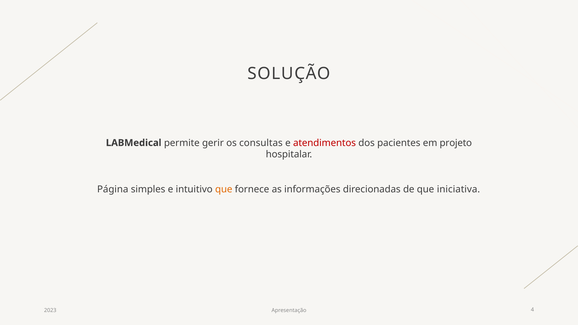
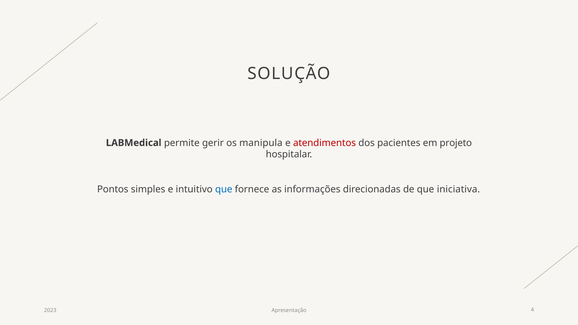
consultas: consultas -> manipula (261, 143)
Página: Página -> Pontos (113, 190)
que colour: orange -> blue (224, 190)
